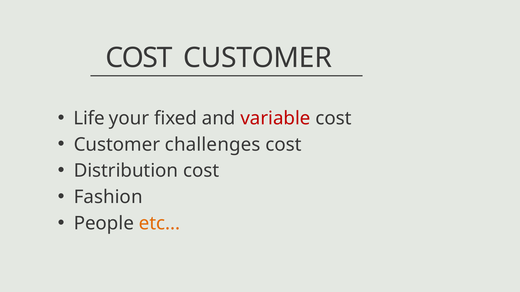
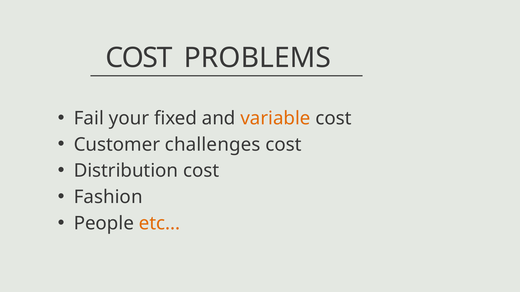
COST CUSTOMER: CUSTOMER -> PROBLEMS (257, 58)
Life: Life -> Fail (89, 118)
variable colour: red -> orange (275, 118)
